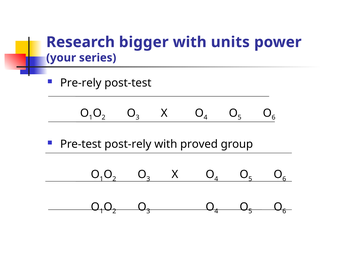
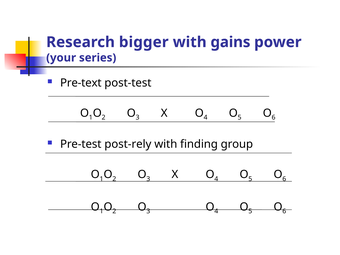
units: units -> gains (230, 42)
Pre-rely: Pre-rely -> Pre-text (81, 83)
proved: proved -> finding (199, 144)
